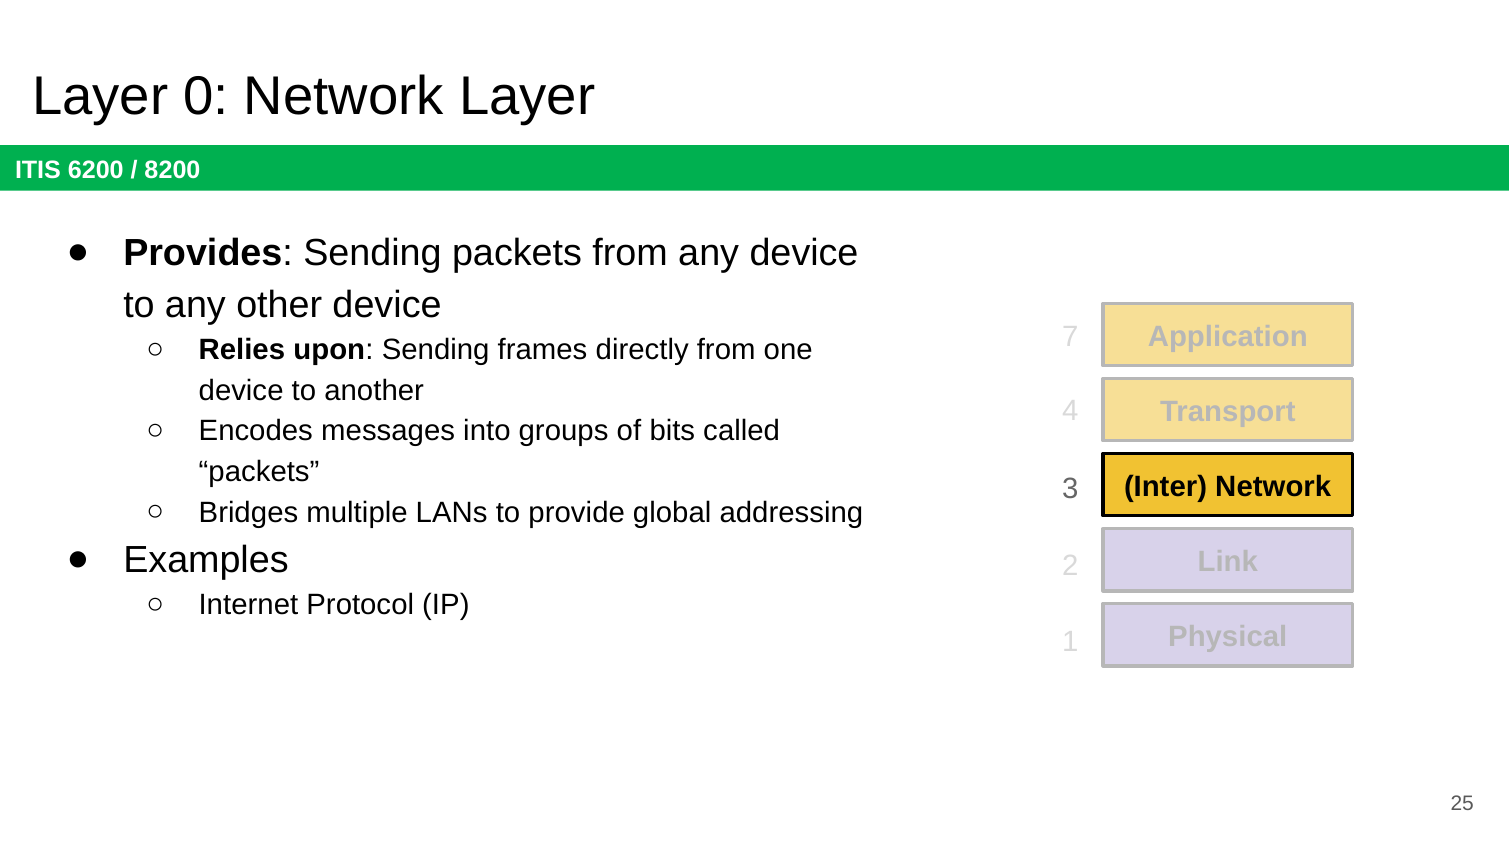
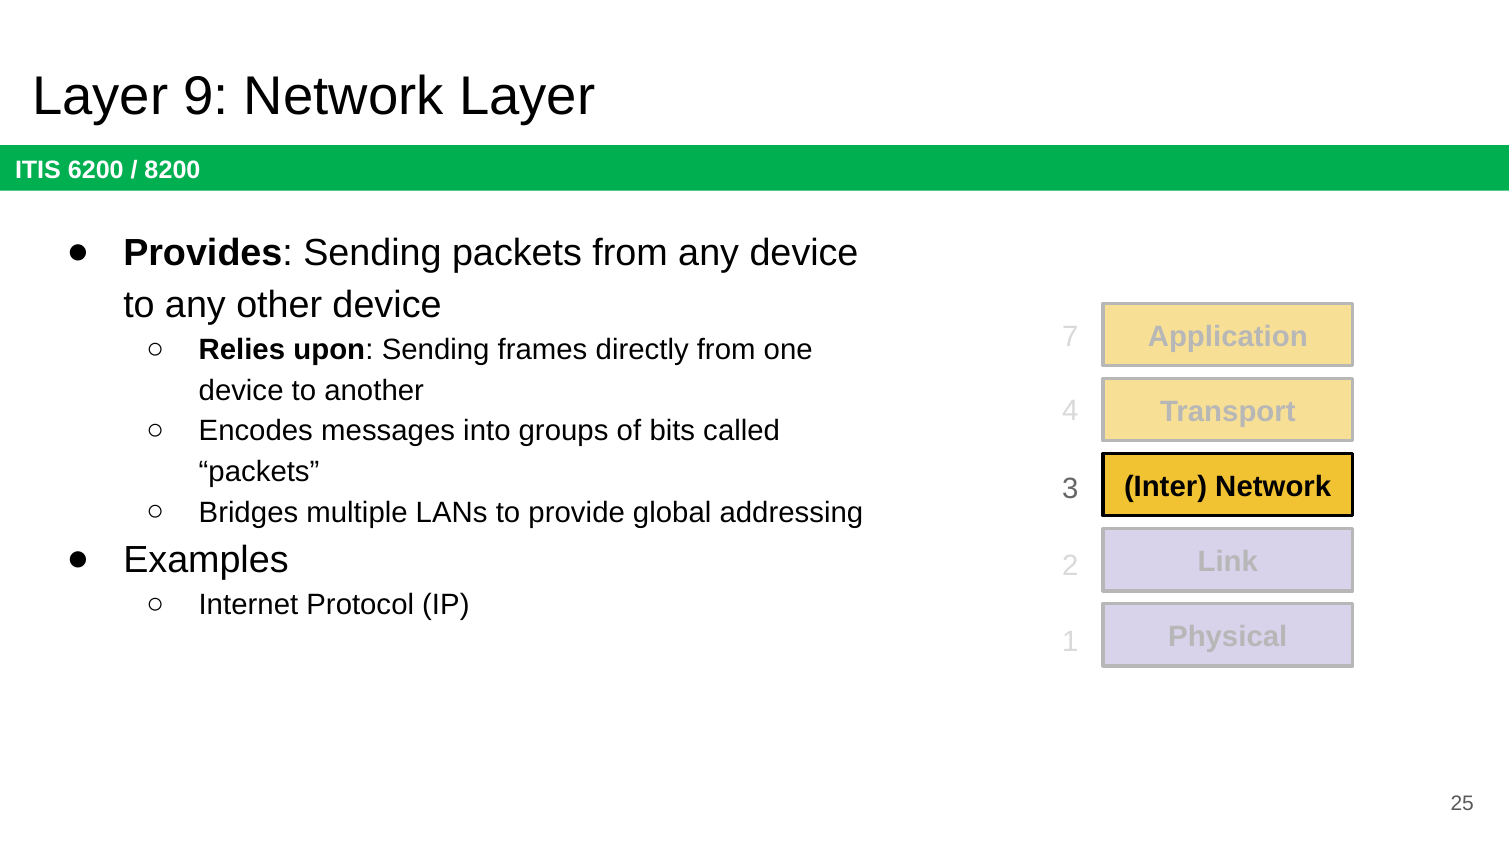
0: 0 -> 9 (206, 96)
